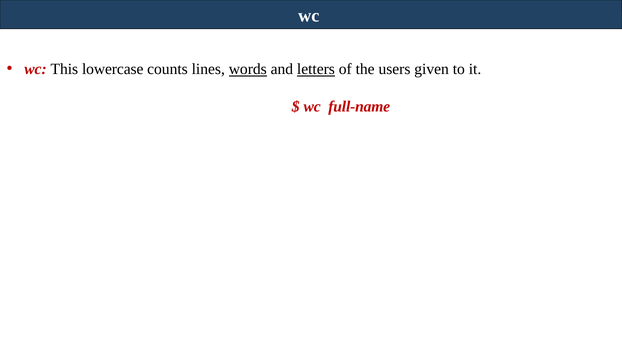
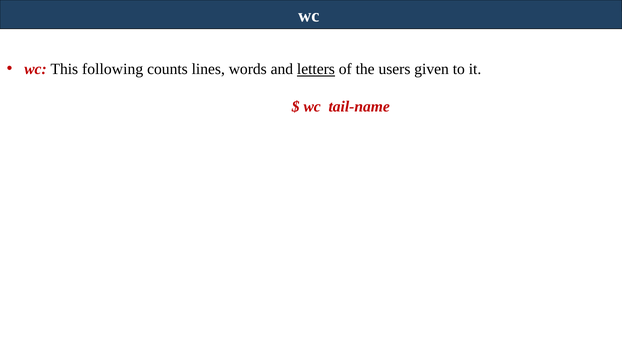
lowercase: lowercase -> following (113, 69)
words underline: present -> none (248, 69)
full-name: full-name -> tail-name (359, 106)
